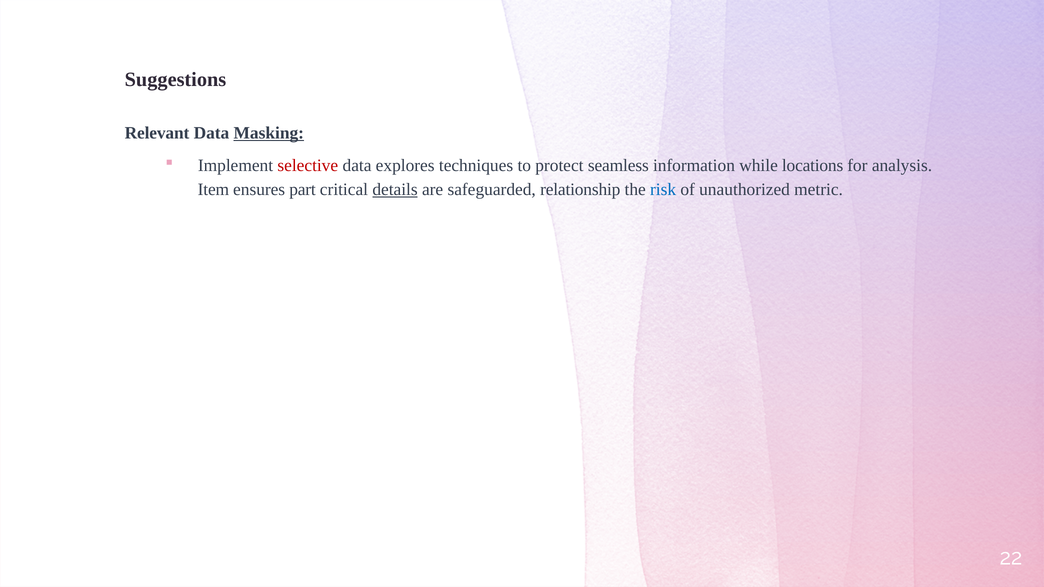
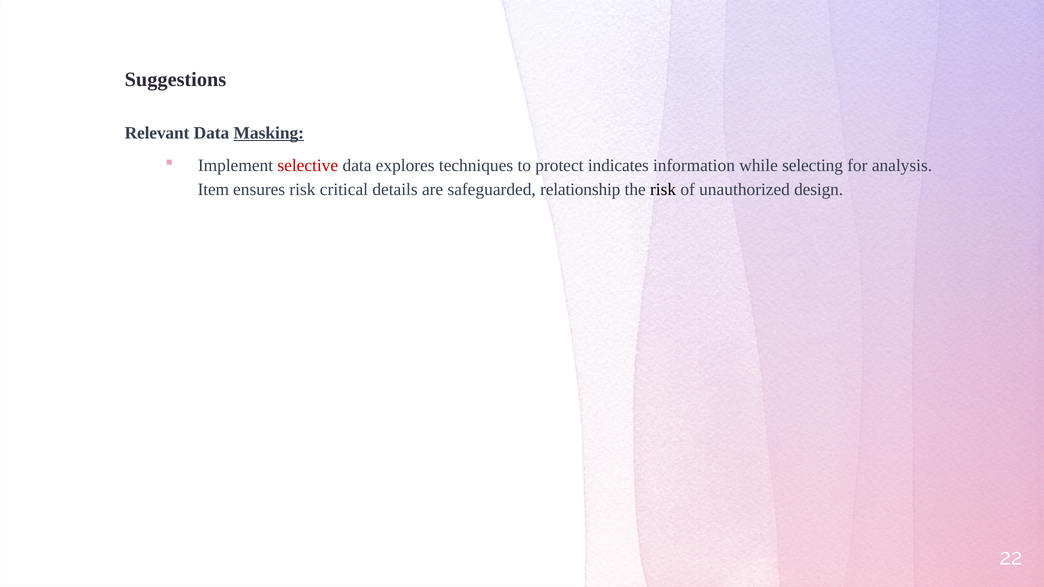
seamless: seamless -> indicates (618, 166)
locations: locations -> selecting (813, 166)
ensures part: part -> risk (302, 190)
details underline: present -> none (395, 190)
risk colour: blue -> black (663, 190)
metric: metric -> design (819, 190)
